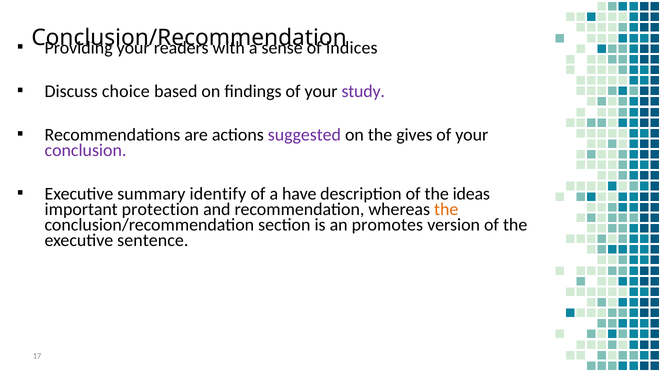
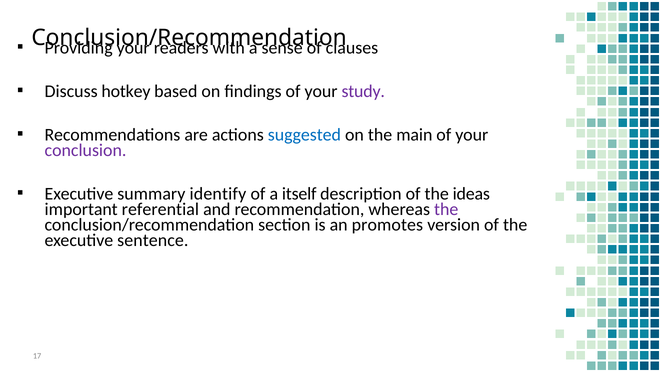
indices: indices -> clauses (352, 48)
choice: choice -> hotkey (126, 91)
suggested colour: purple -> blue (304, 135)
gives: gives -> main (414, 135)
have: have -> itself (299, 194)
protection: protection -> referential (160, 209)
the colour: orange -> purple (446, 209)
